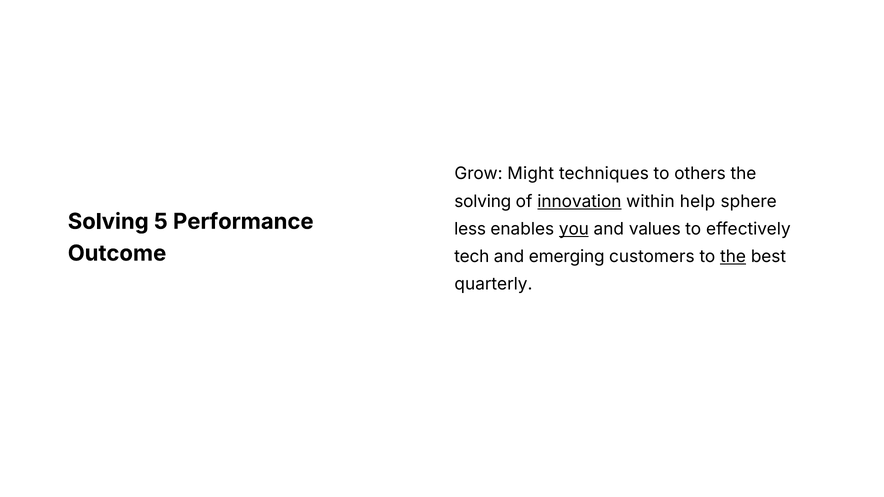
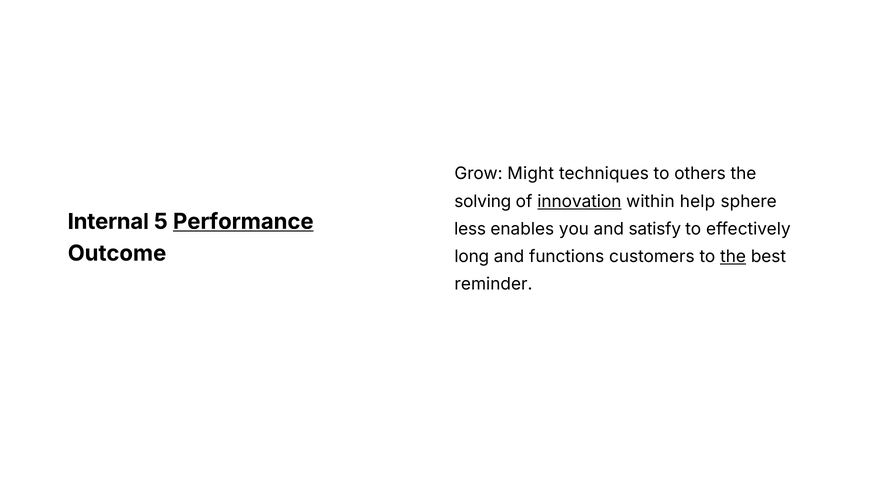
Solving: Solving -> Internal (108, 222)
Performance underline: none -> present (243, 222)
you underline: present -> none (574, 229)
values: values -> satisfy (655, 229)
tech: tech -> long (472, 257)
emerging: emerging -> functions (567, 257)
quarterly: quarterly -> reminder (494, 284)
